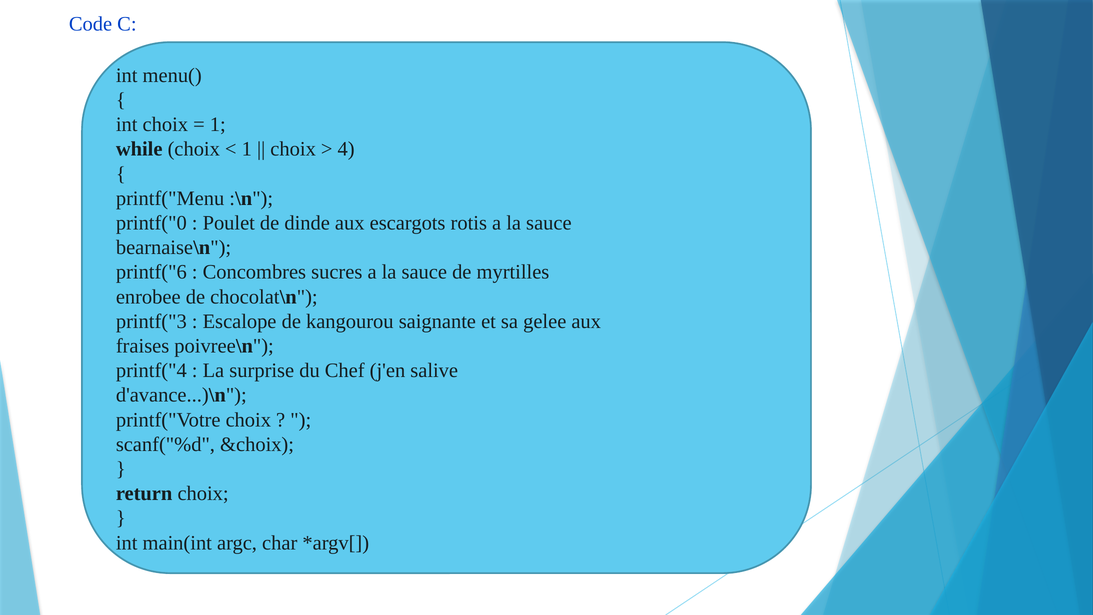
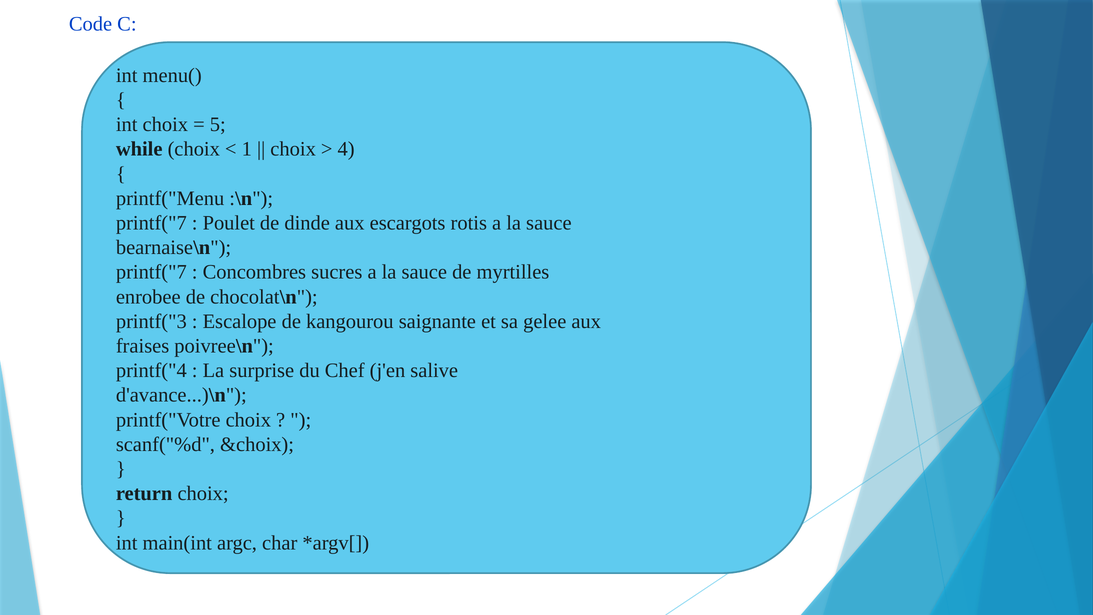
1: 1 -> 5 (218, 125)
printf("0: printf("0 -> printf("7 (151, 223)
printf("6: printf("6 -> printf("7 (151, 272)
